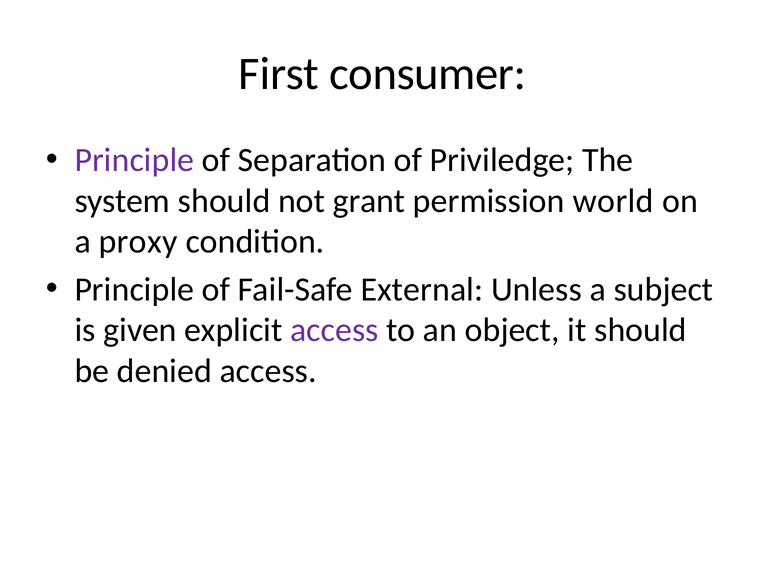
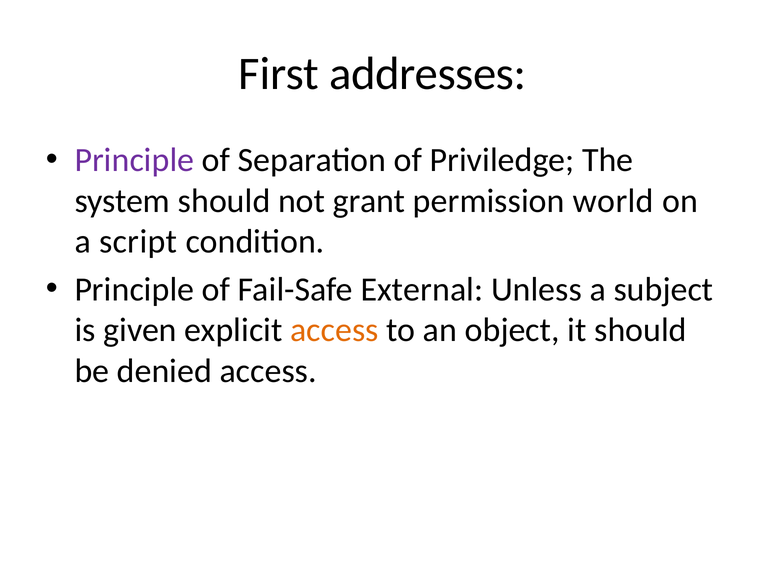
consumer: consumer -> addresses (428, 74)
proxy: proxy -> script (138, 242)
access colour: purple -> orange (334, 330)
